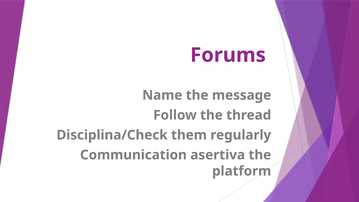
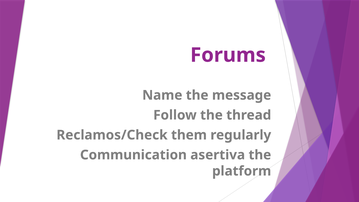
Disciplina/Check: Disciplina/Check -> Reclamos/Check (112, 135)
